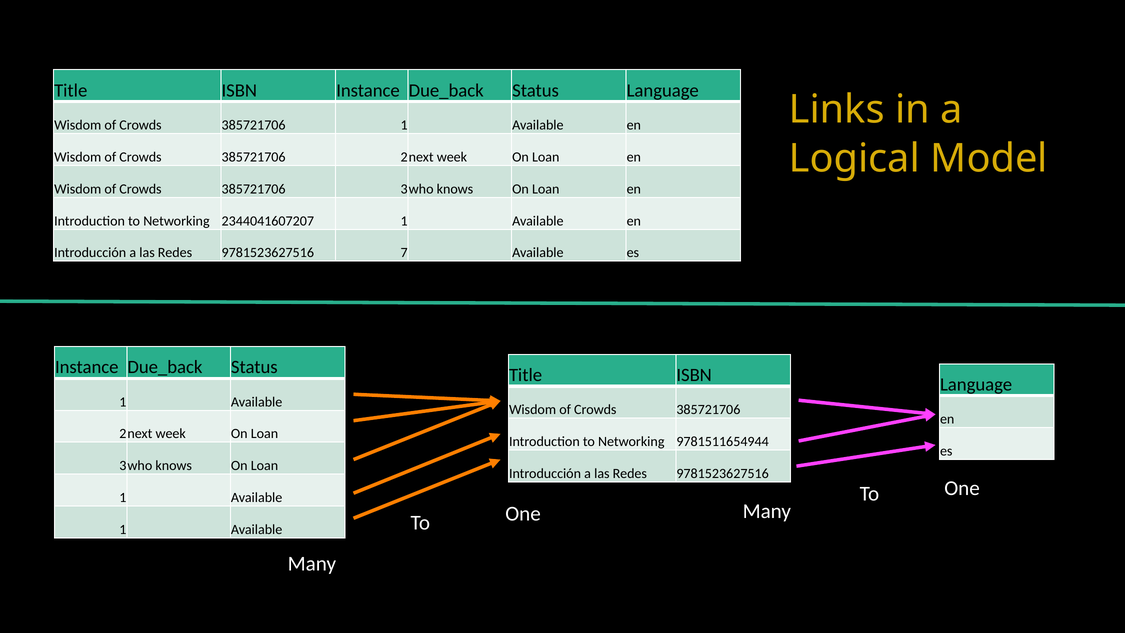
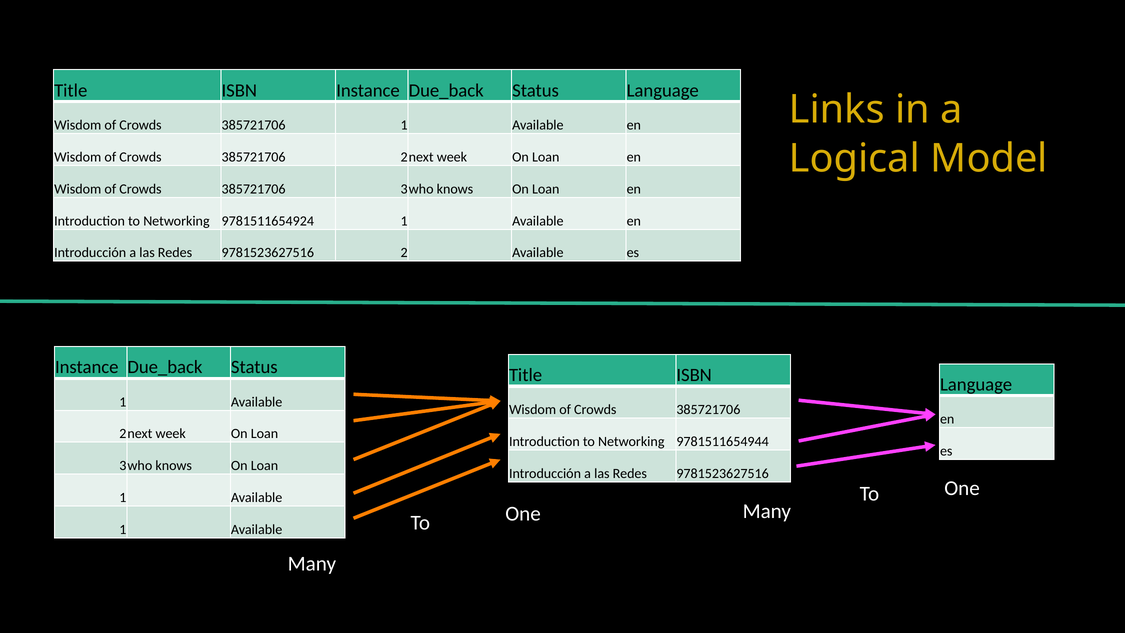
2344041607207: 2344041607207 -> 9781511654924 (268, 221)
7: 7 -> 2 (404, 253)
